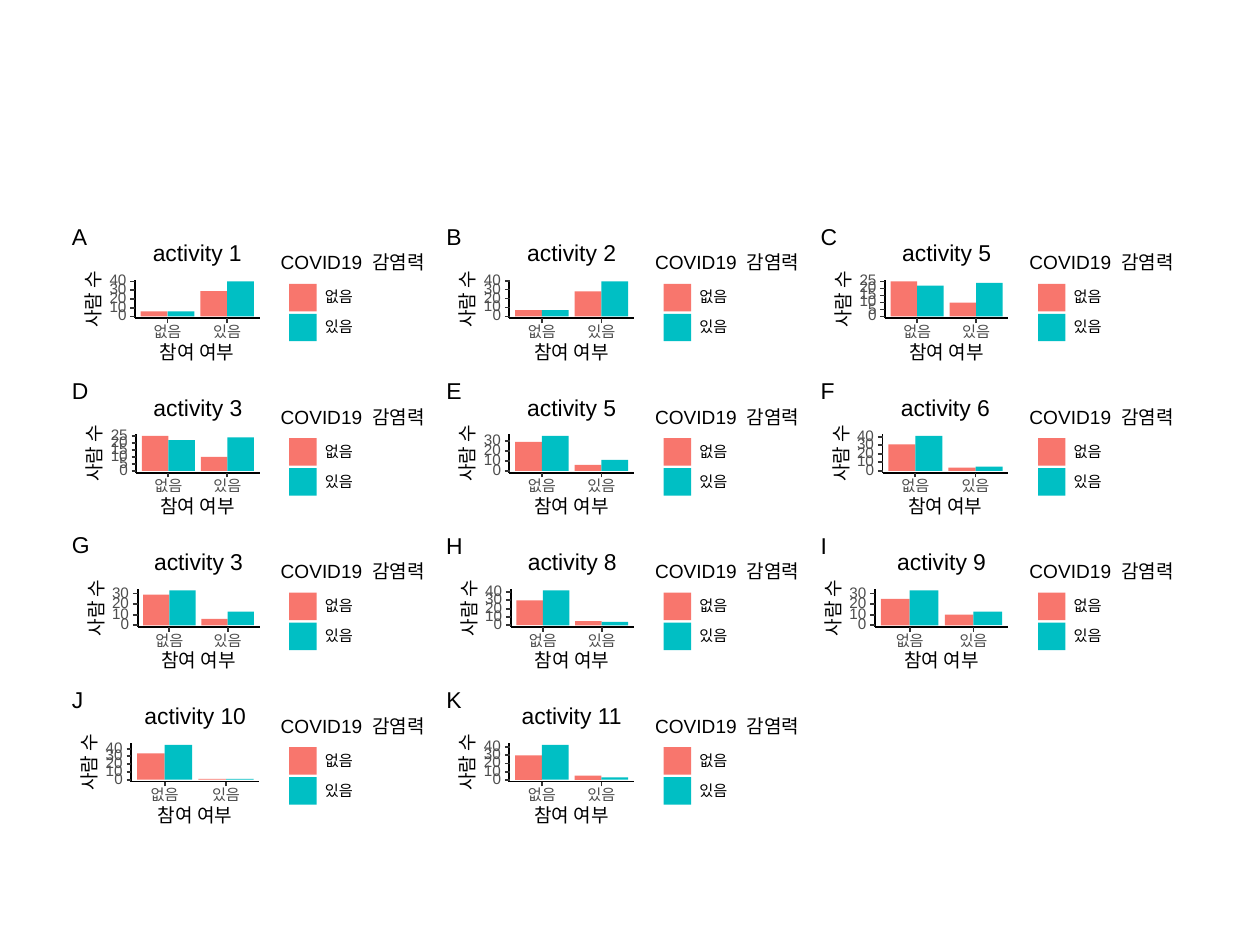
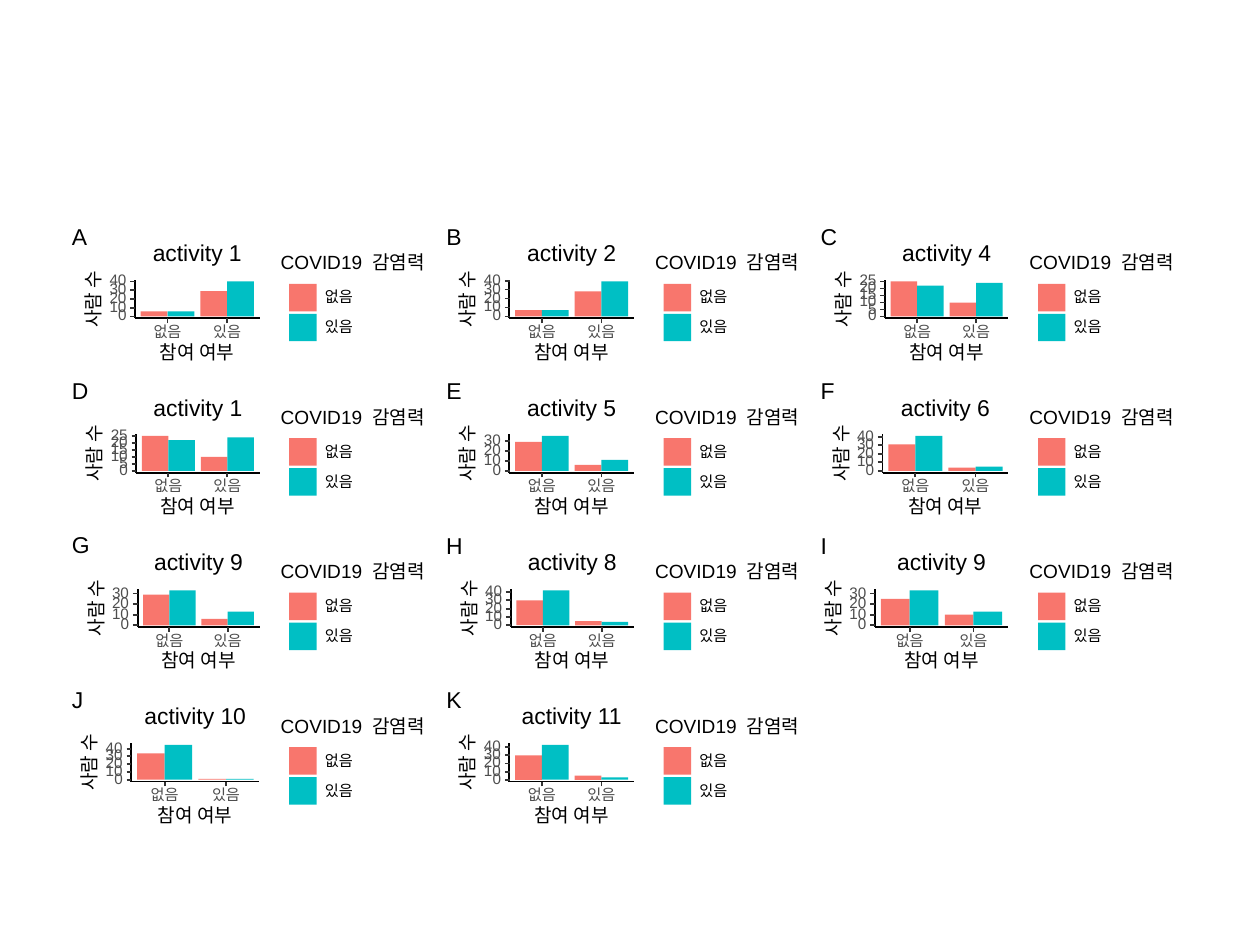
5: 5 -> 4 (985, 254)
3: 3 -> 1 (236, 409)
3: 3 -> 9 (237, 563)
